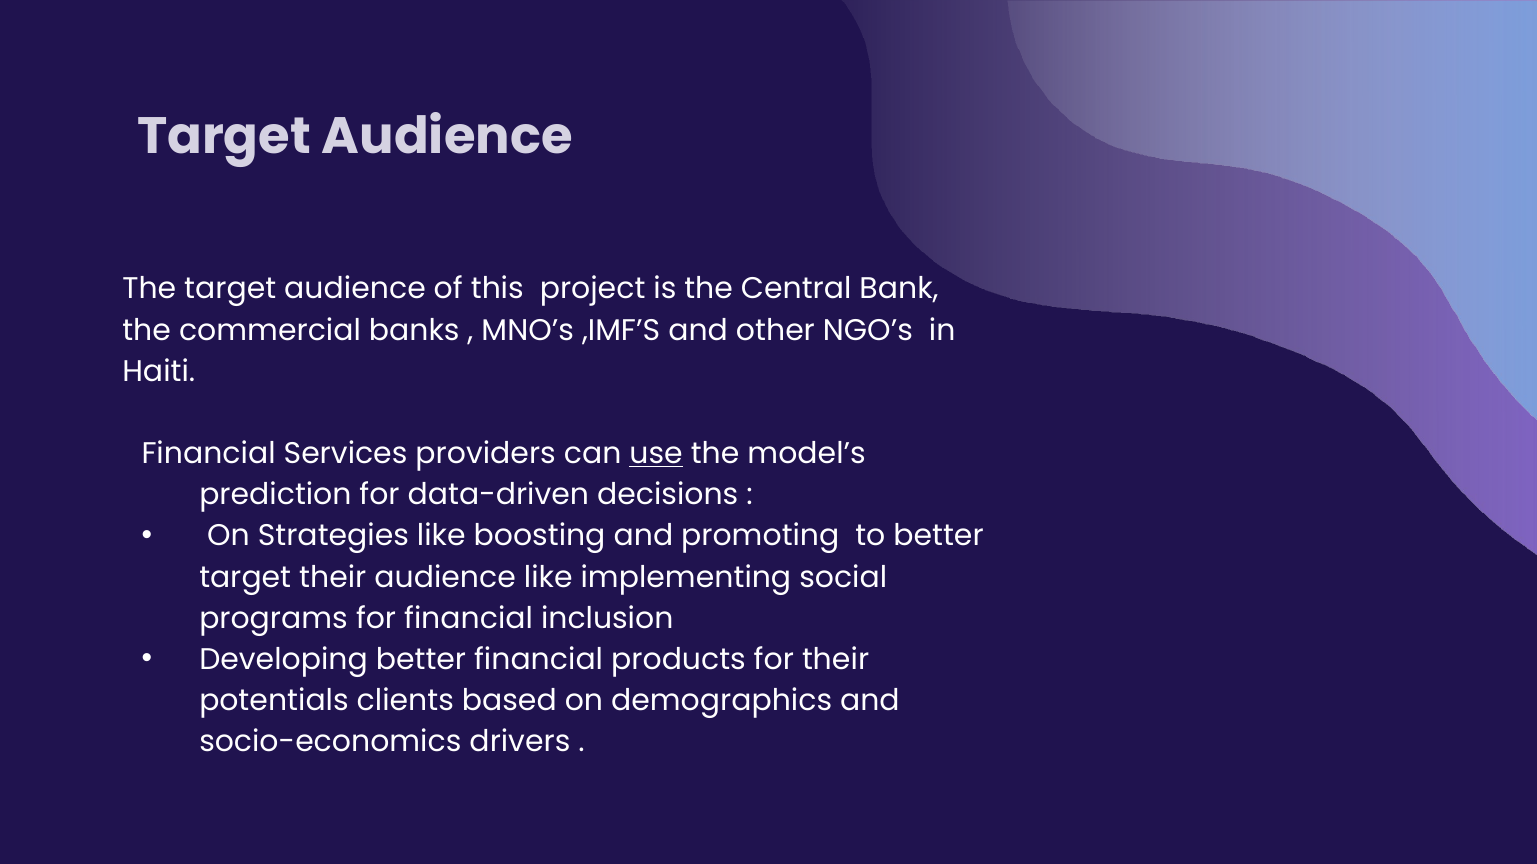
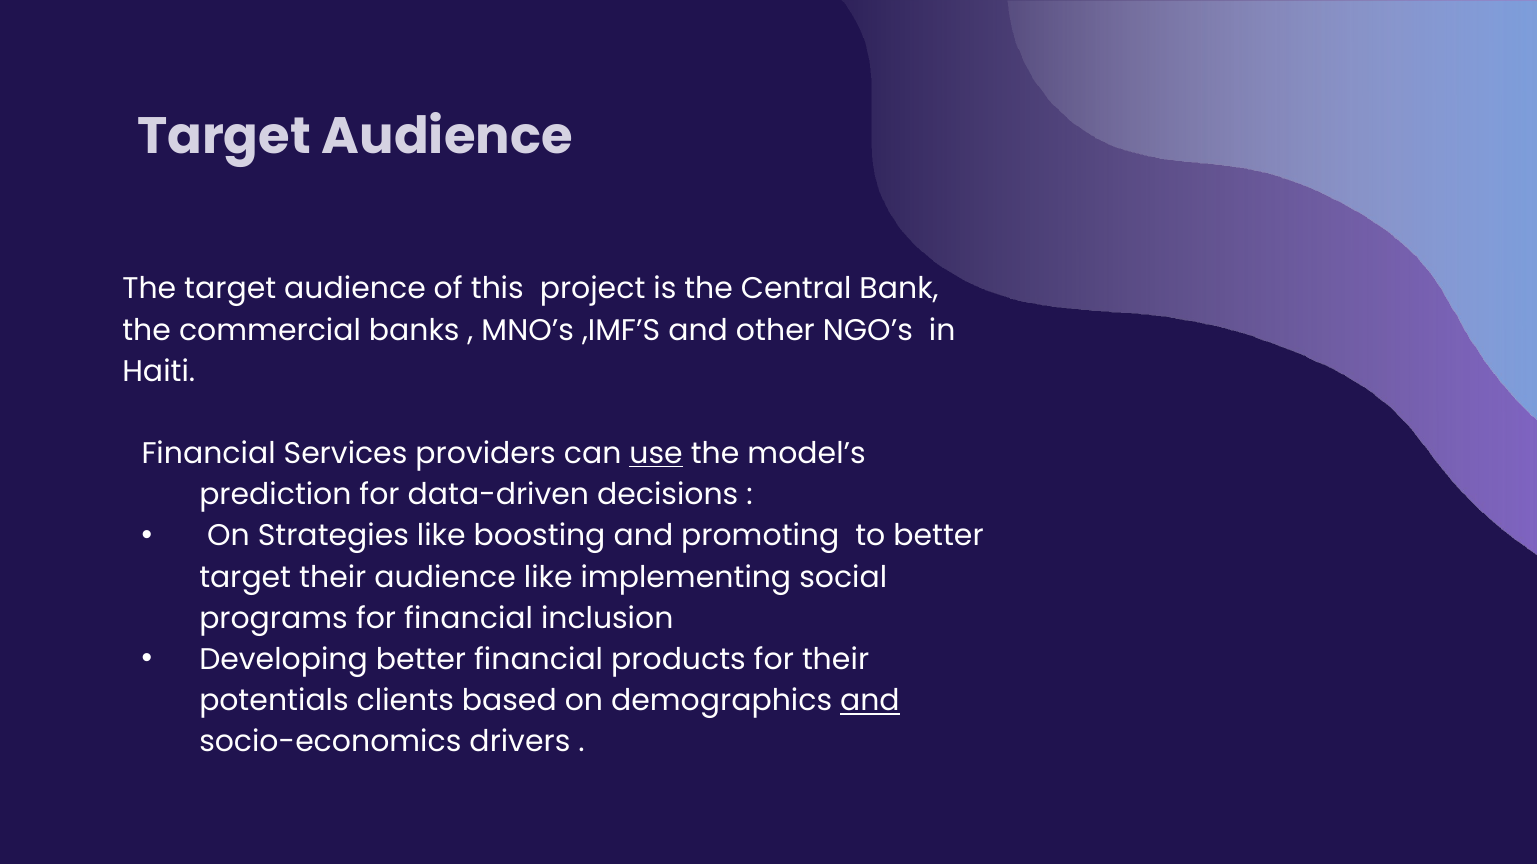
and underline: none -> present (870, 701)
